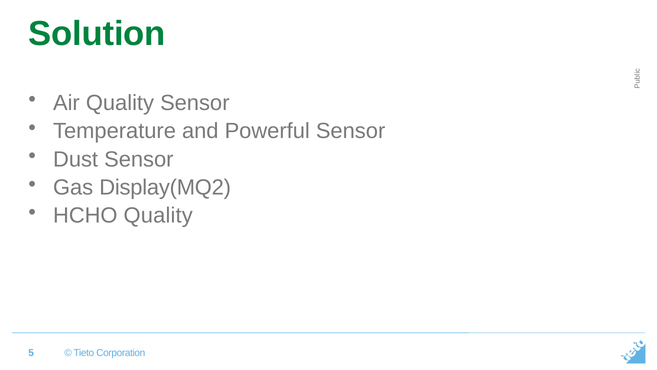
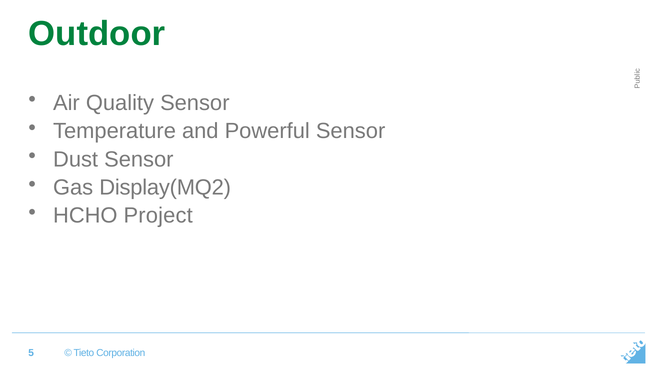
Solution: Solution -> Outdoor (97, 34)
HCHO Quality: Quality -> Project (158, 216)
